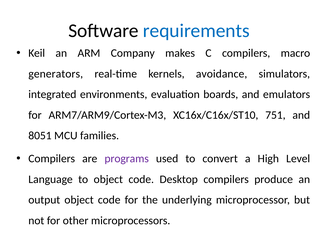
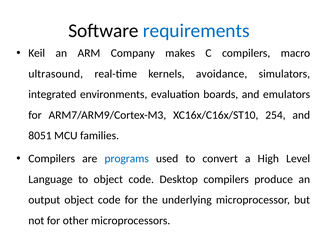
generators: generators -> ultrasound (56, 74)
751: 751 -> 254 (275, 115)
programs colour: purple -> blue (127, 159)
